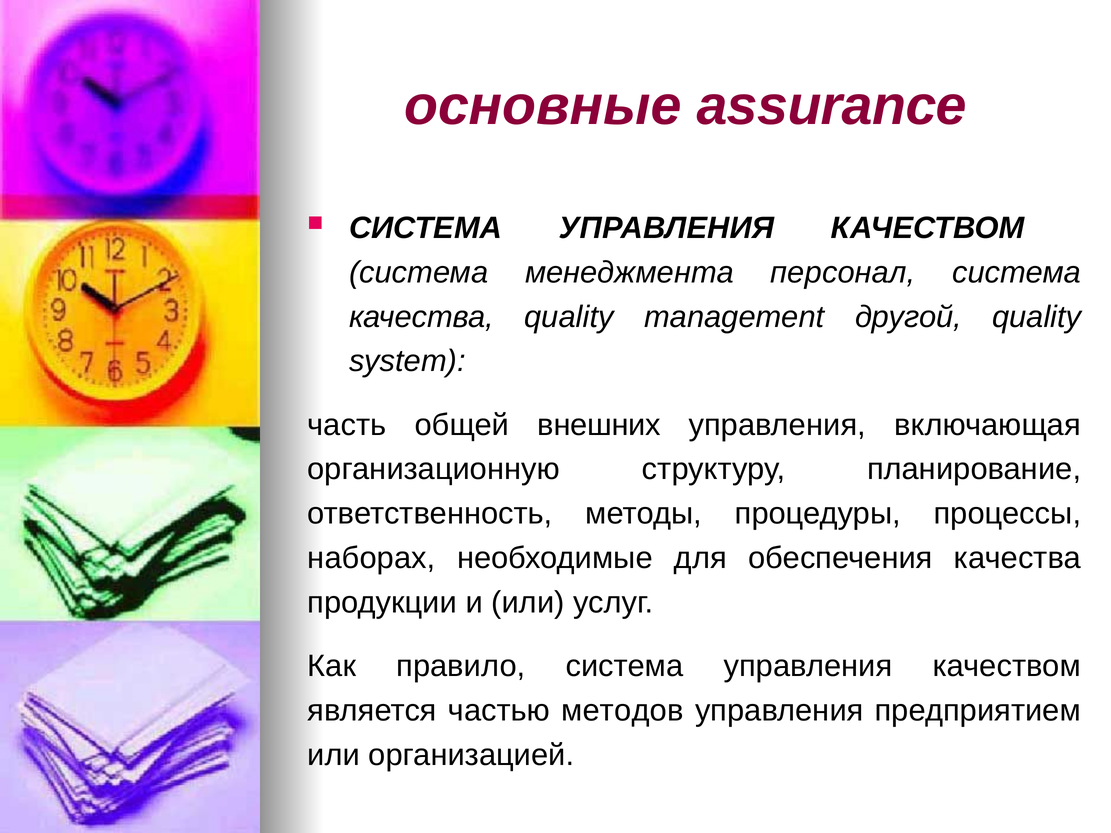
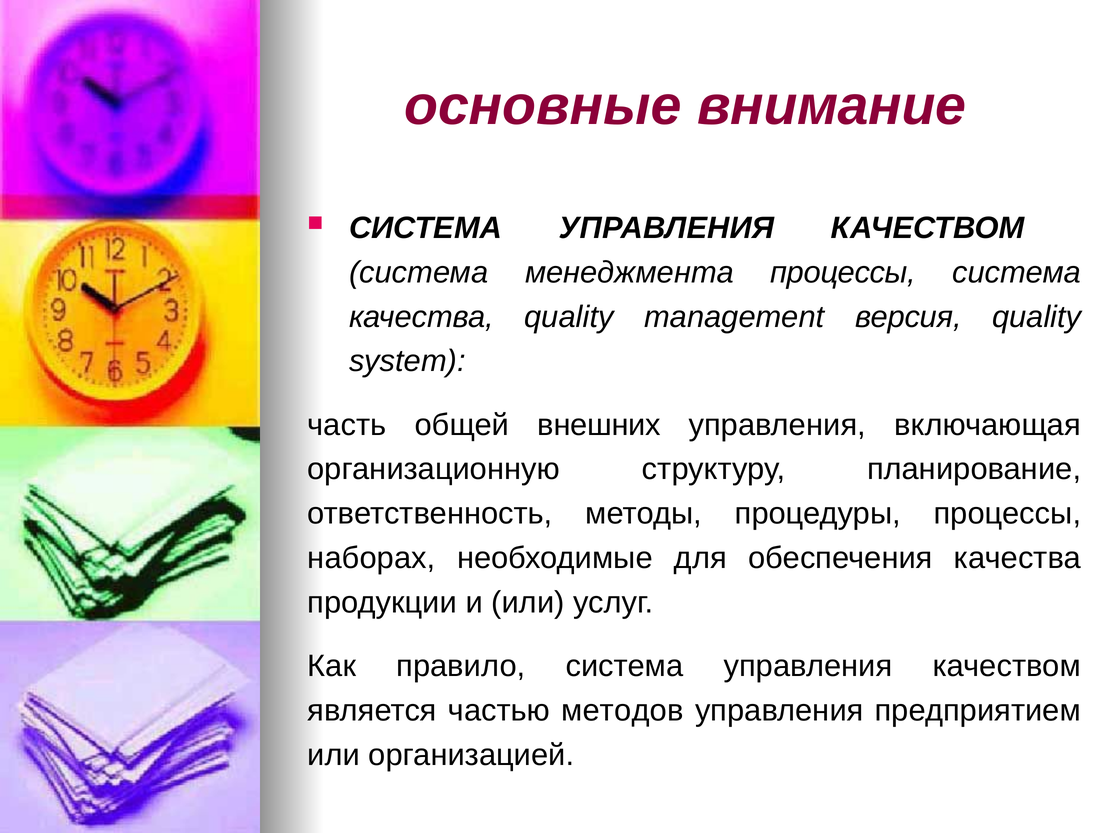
assurance: assurance -> внимание (832, 106)
менеджмента персонал: персонал -> процессы (843, 273)
другой: другой -> версия (908, 317)
